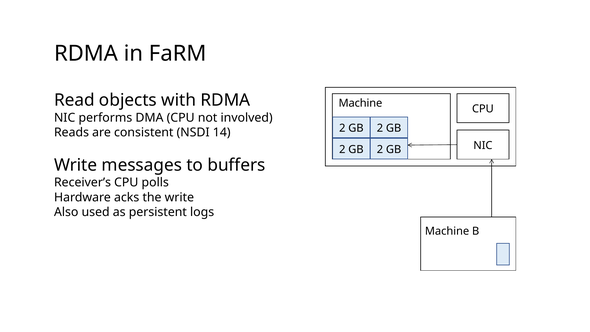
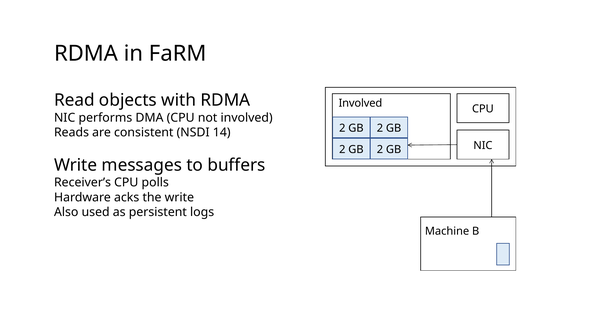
Machine: Machine -> Involved (360, 103)
